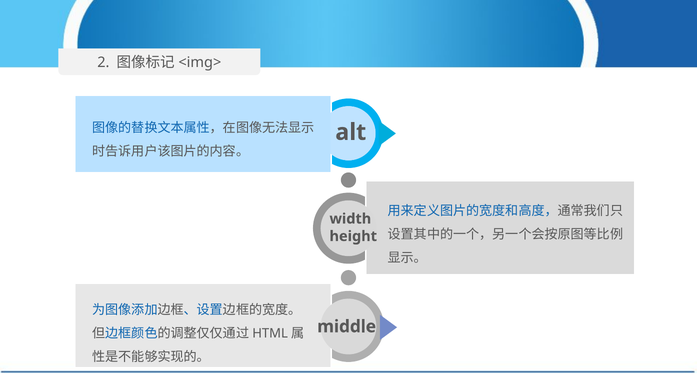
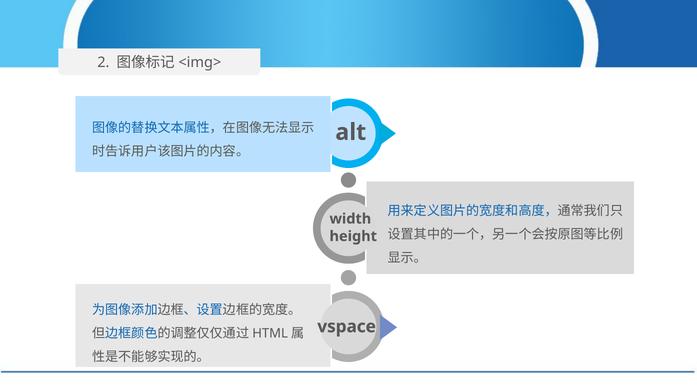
middle: middle -> vspace (347, 327)
